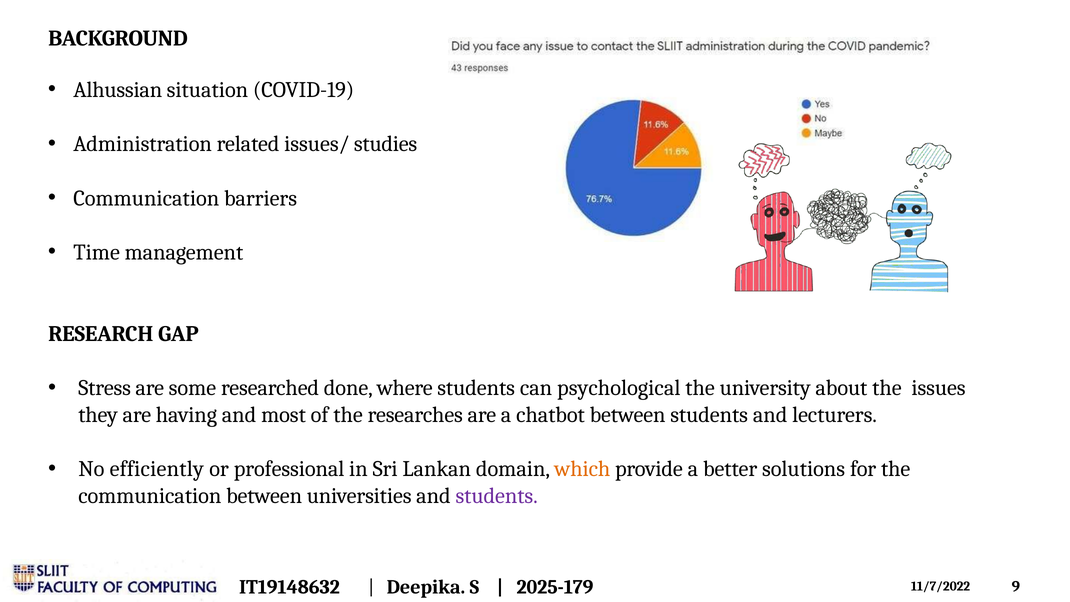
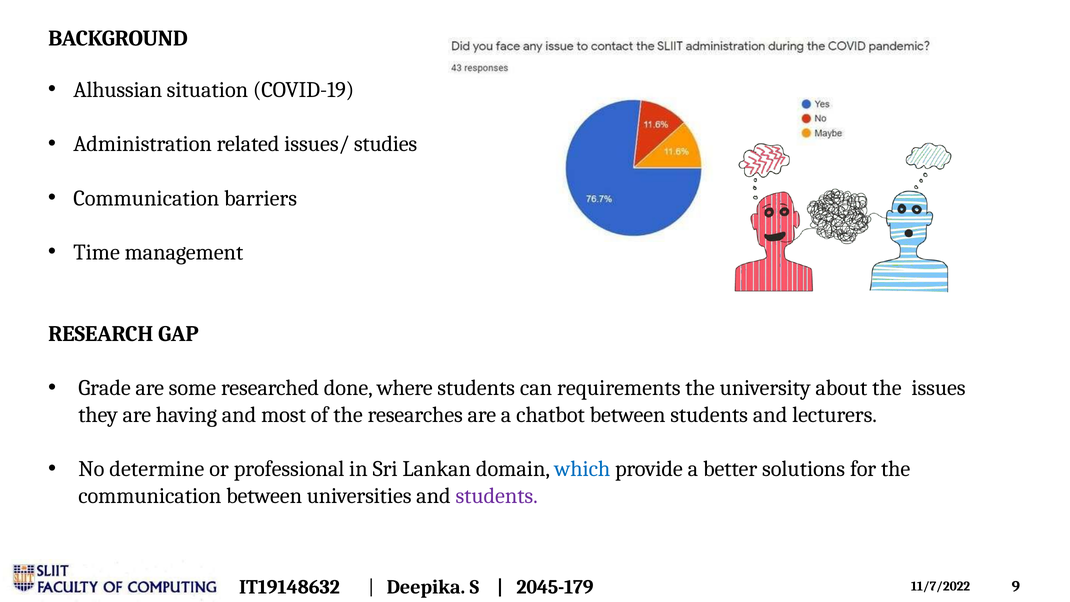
Stress: Stress -> Grade (105, 388)
psychological: psychological -> requirements (619, 388)
efficiently: efficiently -> determine (157, 469)
which colour: orange -> blue (582, 469)
2025-179: 2025-179 -> 2045-179 (555, 587)
